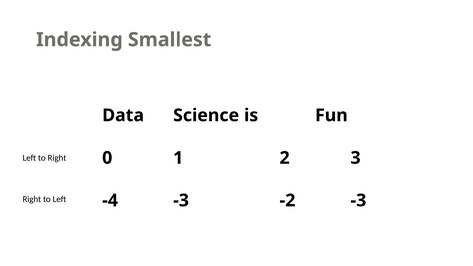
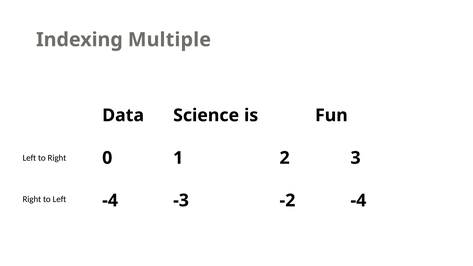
Smallest: Smallest -> Multiple (169, 40)
-2 -3: -3 -> -4 (358, 201)
